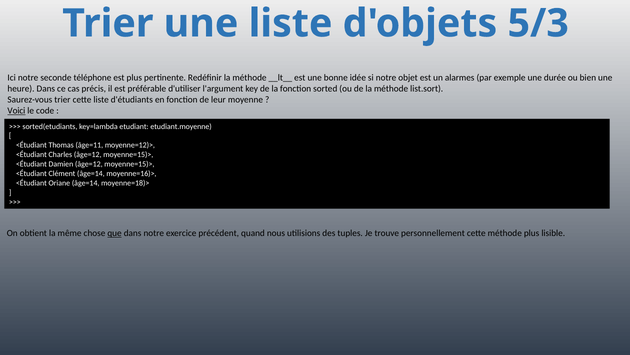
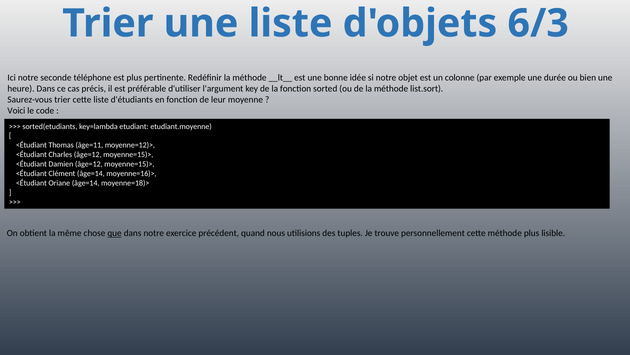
5/3: 5/3 -> 6/3 (538, 23)
alarmes: alarmes -> colonne (460, 77)
Voici underline: present -> none (16, 110)
